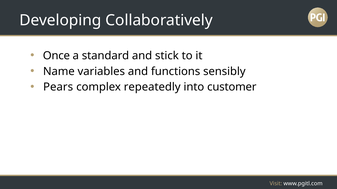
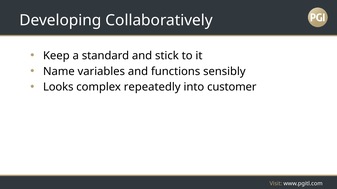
Once: Once -> Keep (56, 56)
Pears: Pears -> Looks (58, 87)
